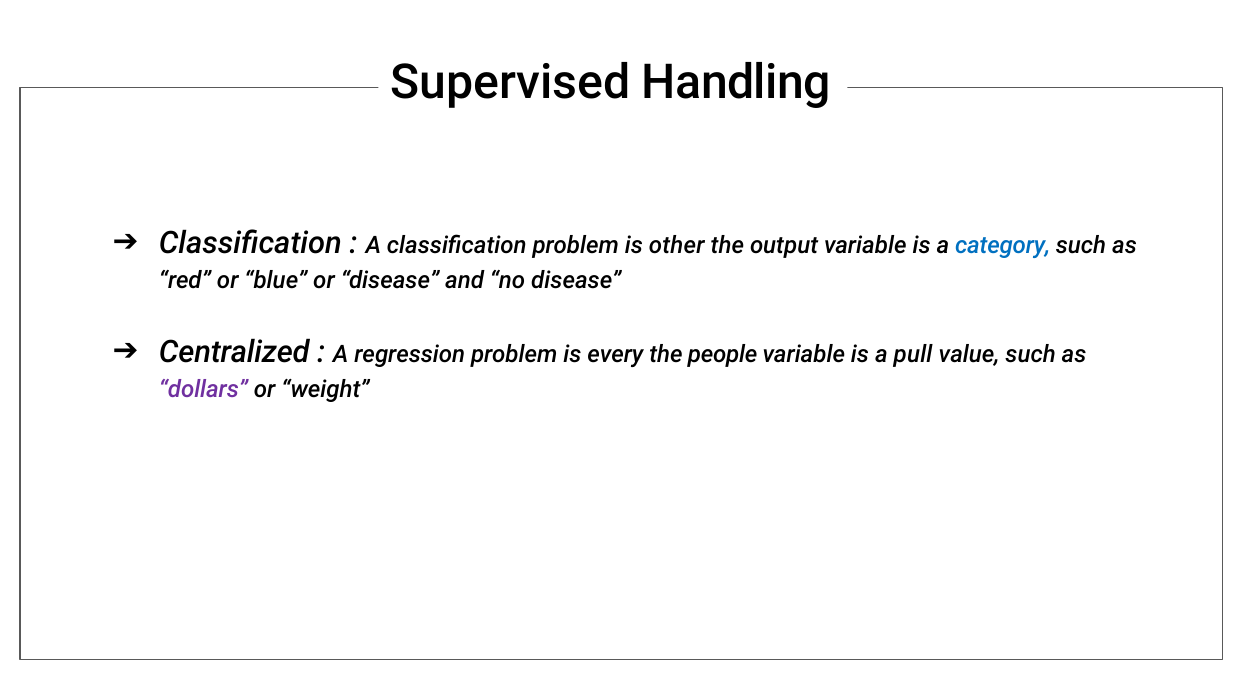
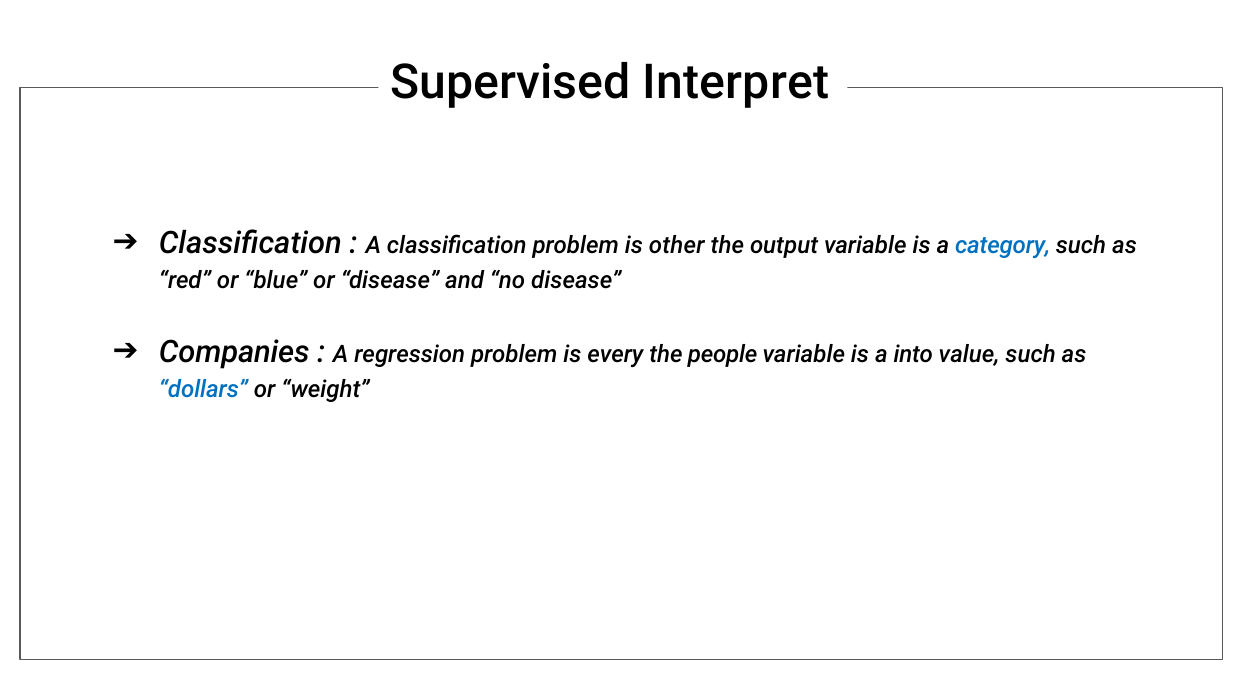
Handling: Handling -> Interpret (736, 83)
Centralized: Centralized -> Companies (234, 353)
pull: pull -> into (913, 355)
dollars colour: purple -> blue (203, 390)
